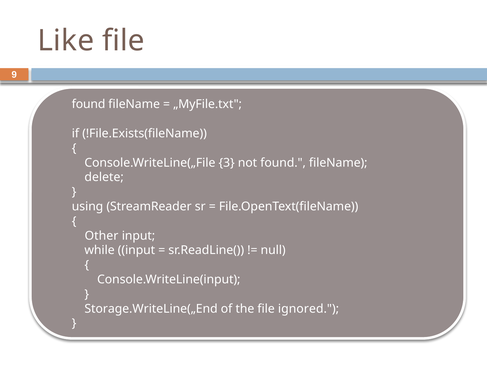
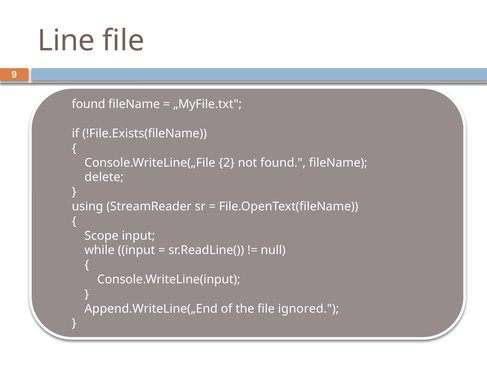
Like: Like -> Line (66, 41)
3: 3 -> 2 (227, 163)
Other: Other -> Scope (102, 236)
Storage.WriteLine(„End: Storage.WriteLine(„End -> Append.WriteLine(„End (151, 309)
